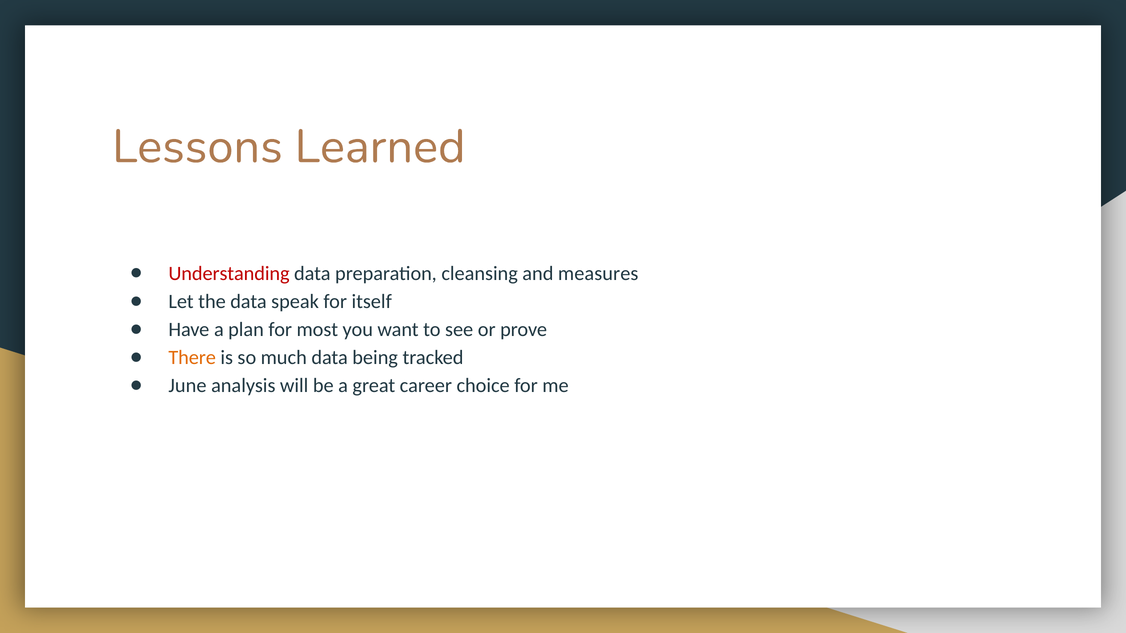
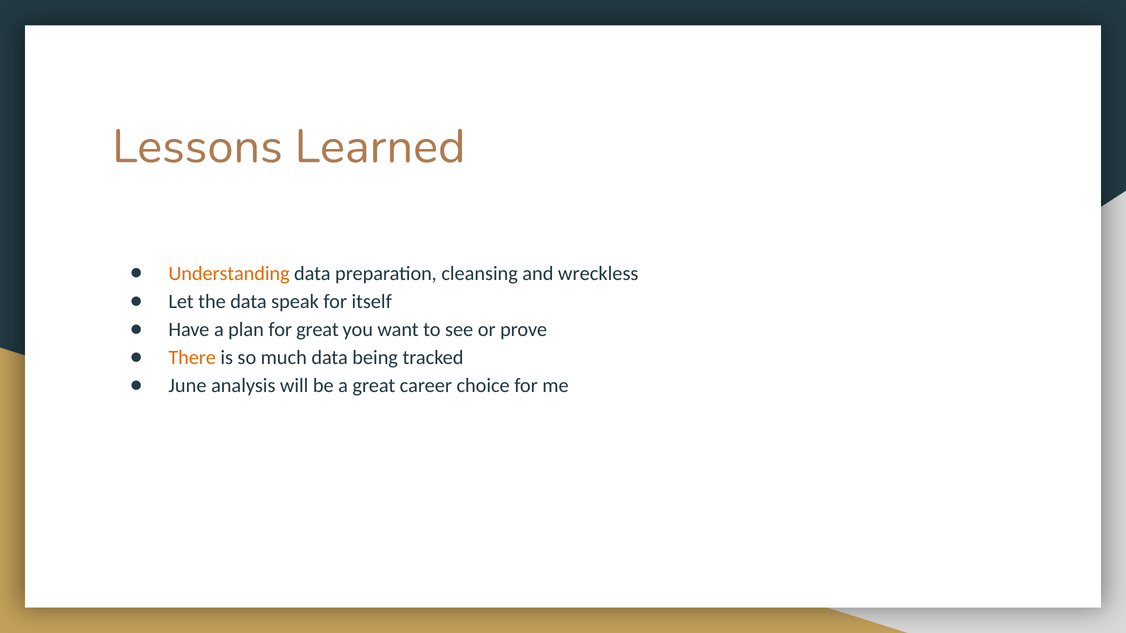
Understanding colour: red -> orange (229, 274)
measures: measures -> wreckless (598, 274)
for most: most -> great (317, 330)
